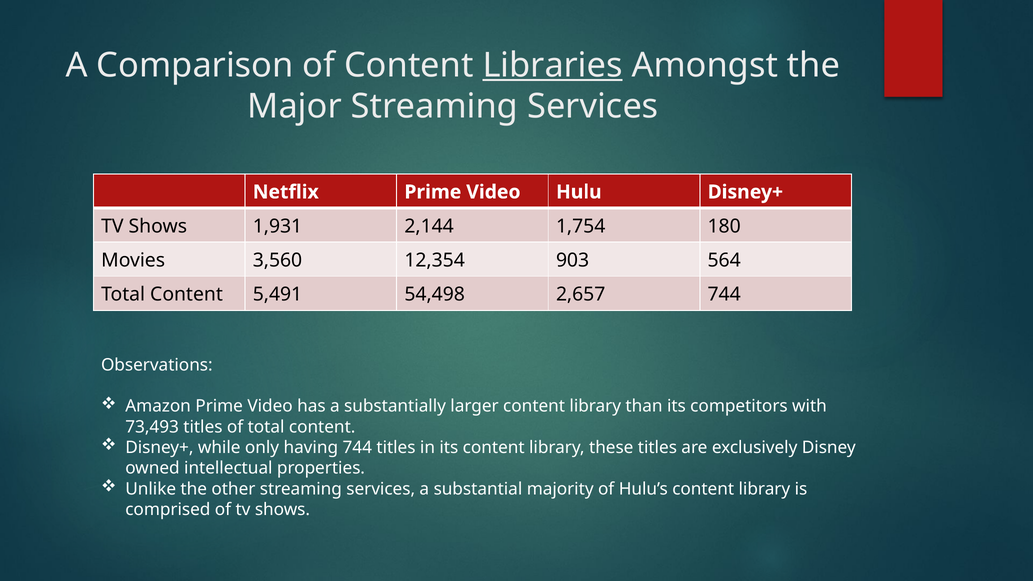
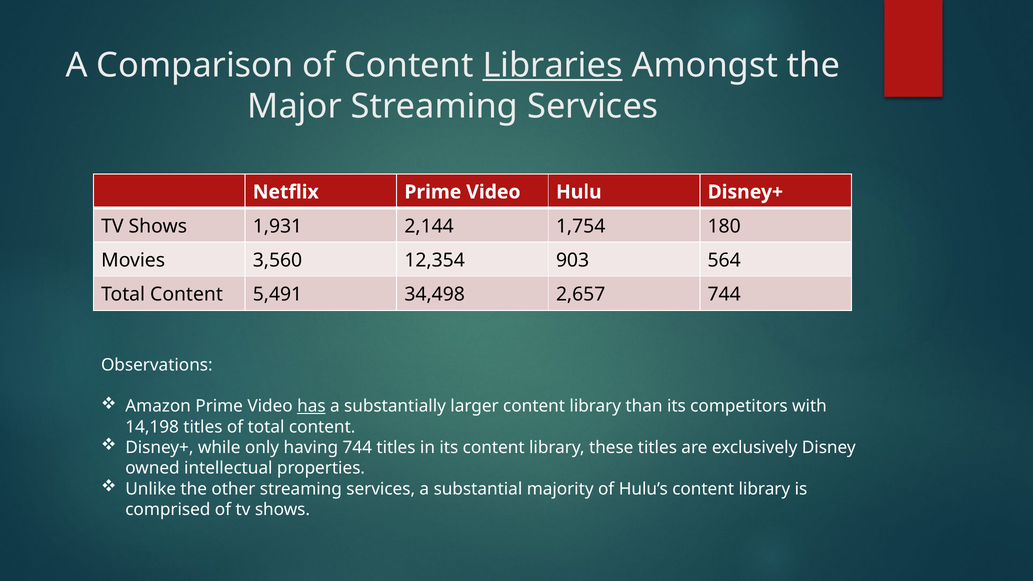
54,498: 54,498 -> 34,498 (435, 294)
has underline: none -> present (311, 406)
73,493: 73,493 -> 14,198 (152, 427)
